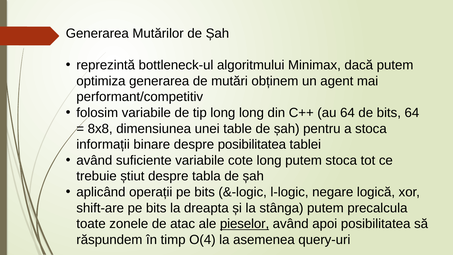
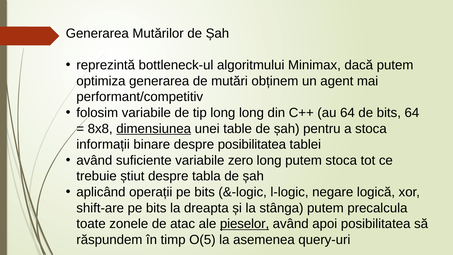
dimensiunea underline: none -> present (154, 129)
cote: cote -> zero (241, 160)
O(4: O(4 -> O(5 (202, 240)
